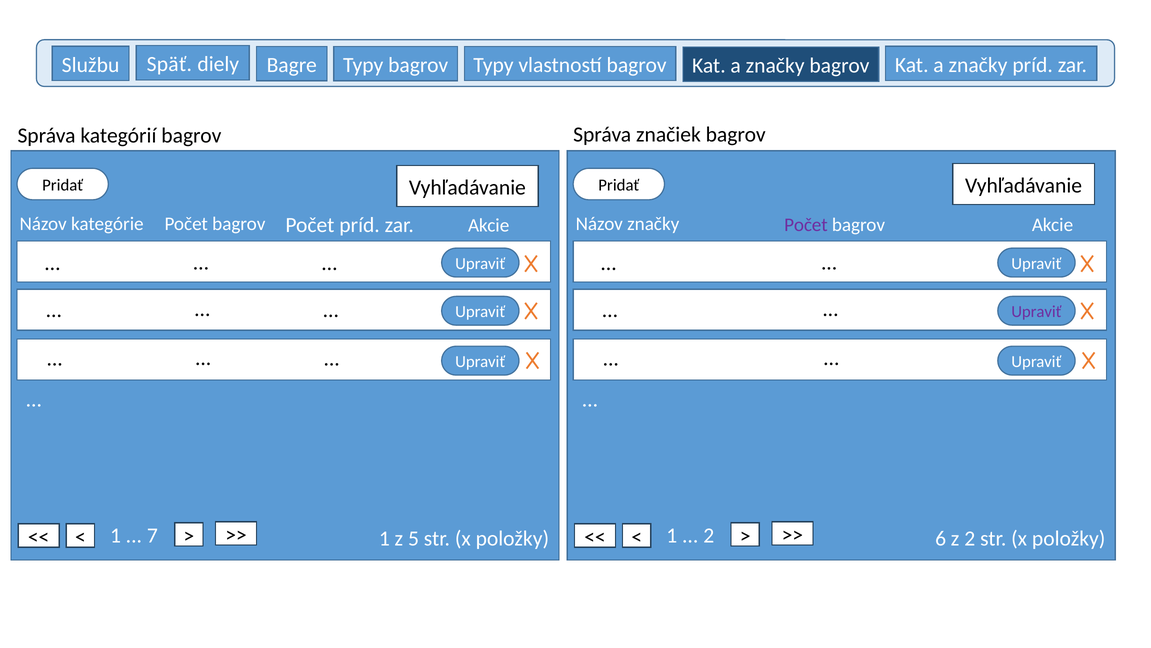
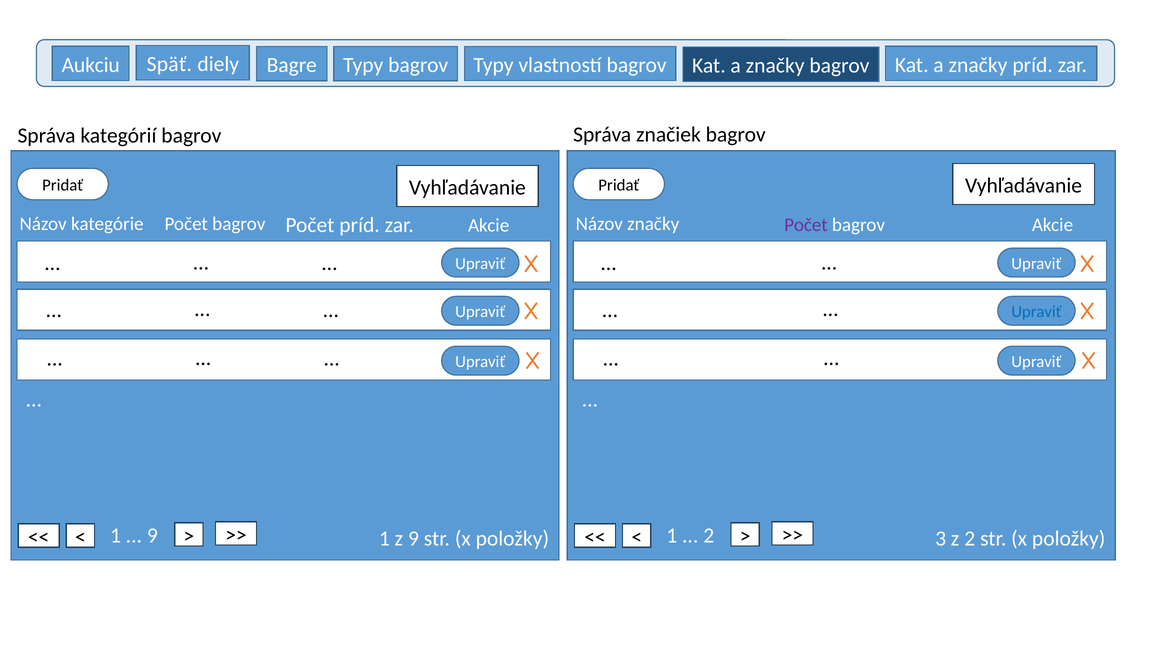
Službu: Službu -> Aukciu (91, 65)
Upraviť colour: purple -> blue (1036, 312)
7: 7 -> 9 (152, 535)
z 5: 5 -> 9 (414, 538)
6: 6 -> 3 (941, 538)
